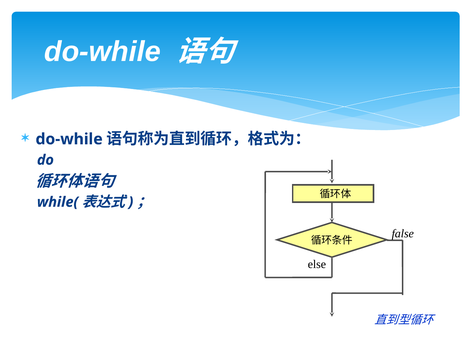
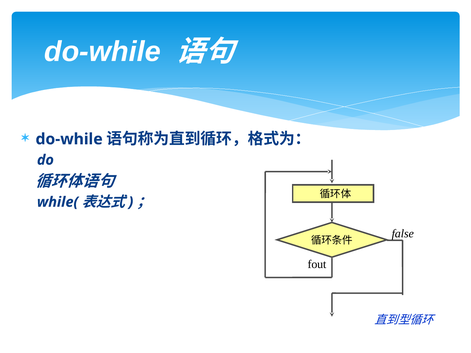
else: else -> fout (317, 264)
